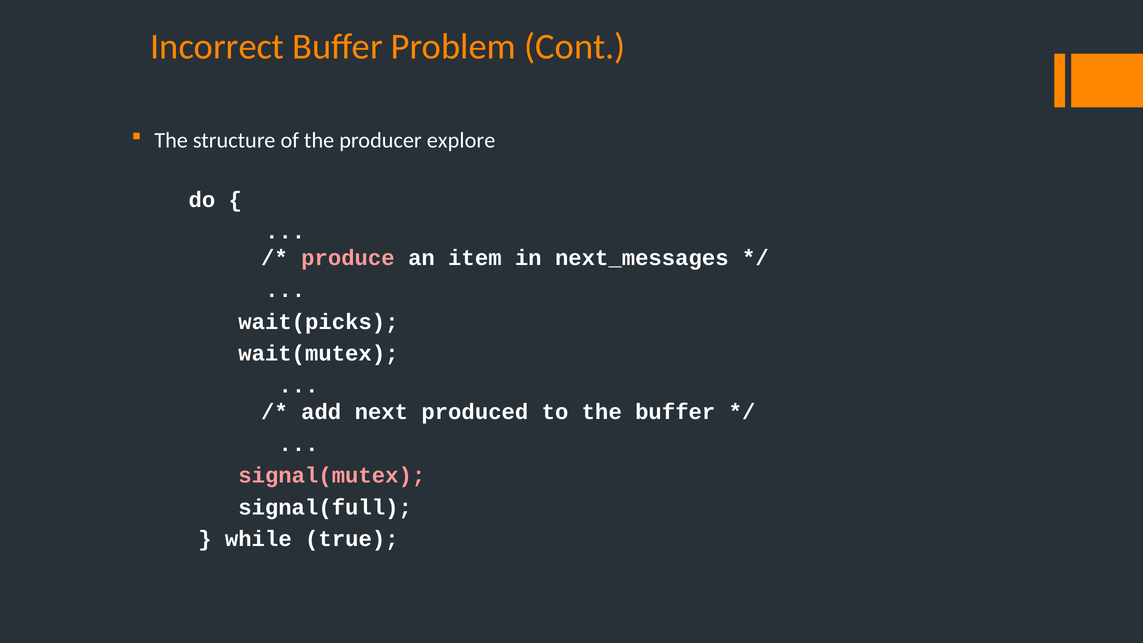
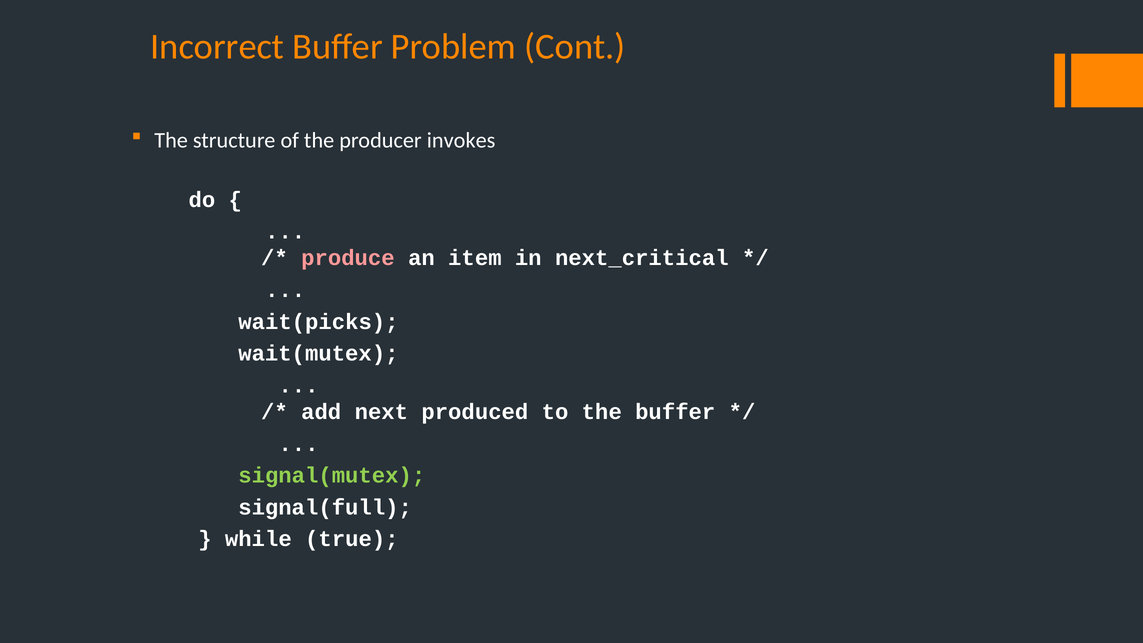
explore: explore -> invokes (461, 141)
next_messages: next_messages -> next_critical (642, 258)
signal(mutex colour: pink -> light green (332, 475)
